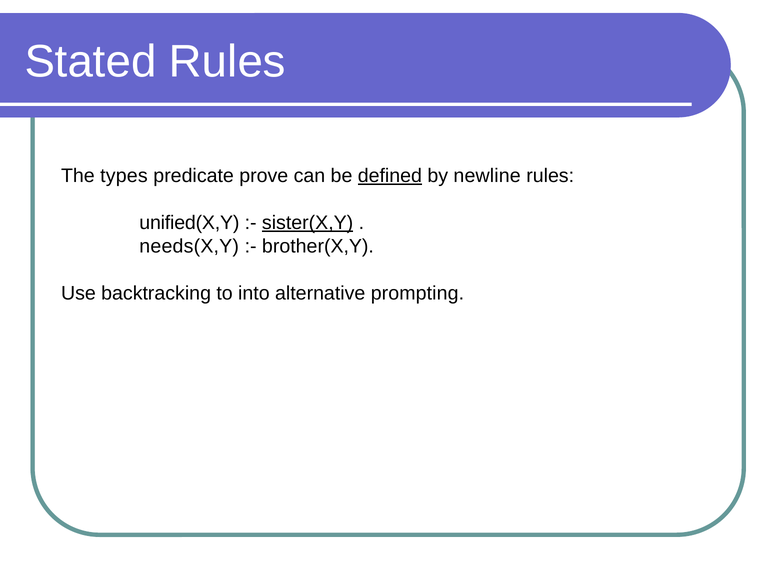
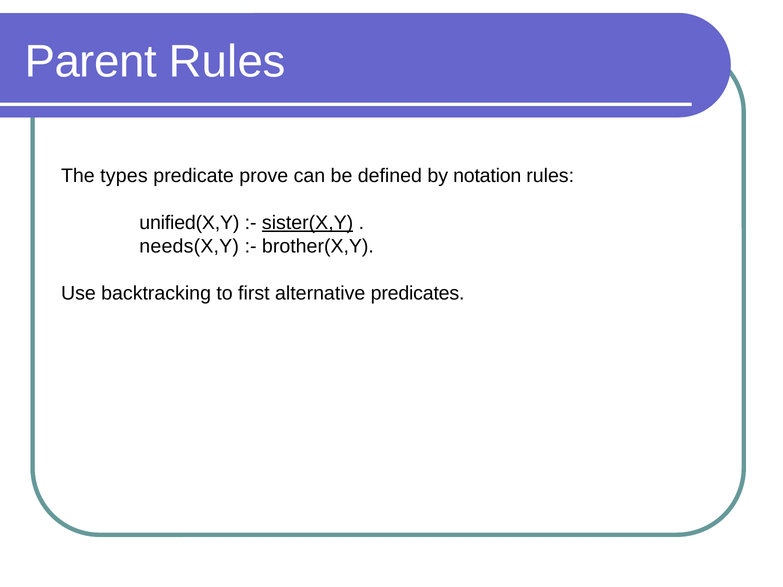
Stated: Stated -> Parent (91, 62)
defined underline: present -> none (390, 176)
newline: newline -> notation (487, 176)
into: into -> first (254, 293)
prompting: prompting -> predicates (418, 293)
